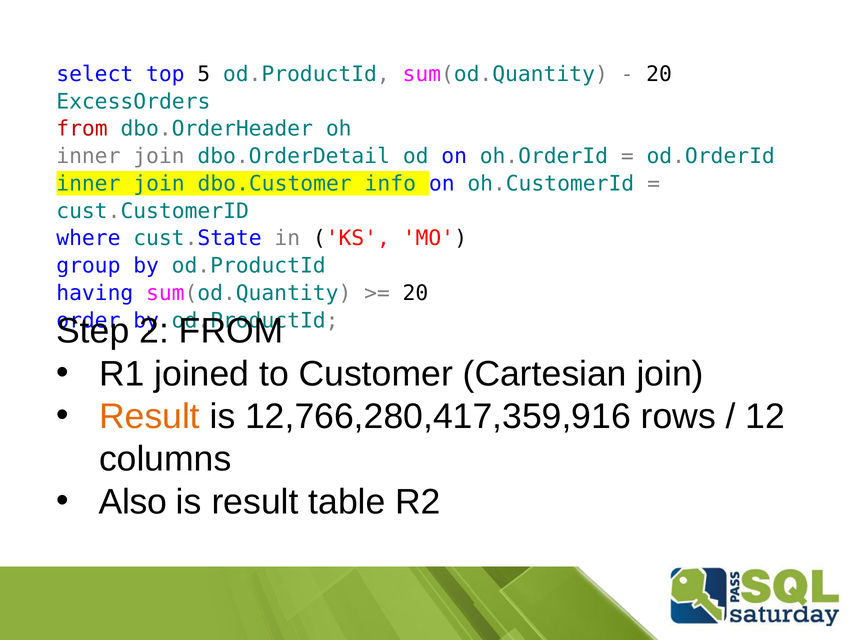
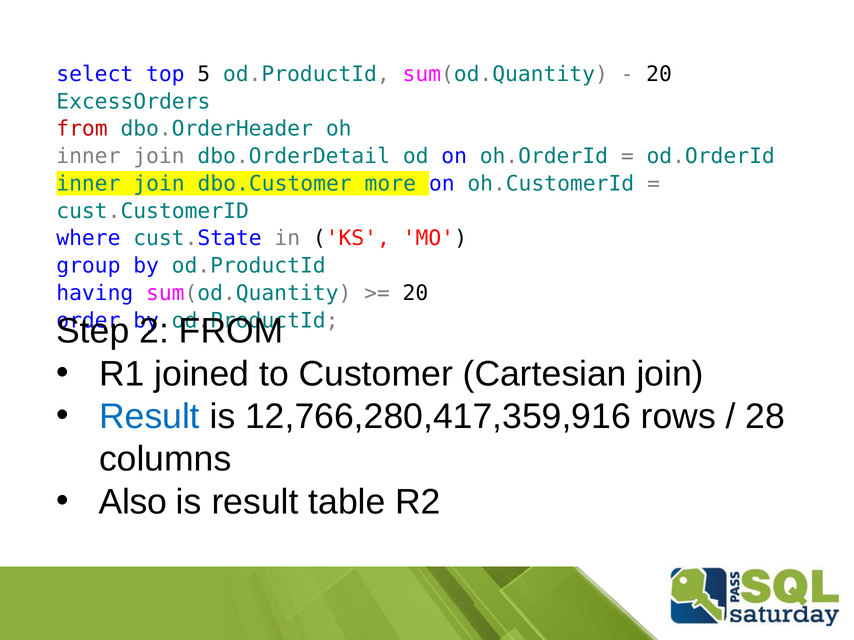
info: info -> more (390, 184)
Result colour: orange -> blue (149, 417)
12: 12 -> 28 (765, 417)
